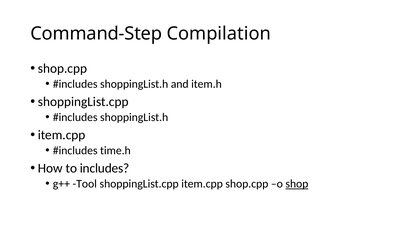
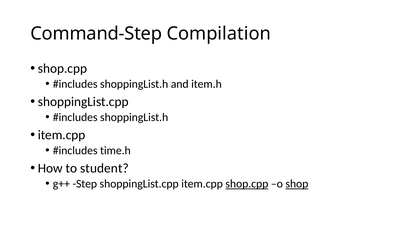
includes: includes -> student (104, 168)
Tool: Tool -> Step (85, 183)
shop.cpp underline: none -> present (247, 183)
